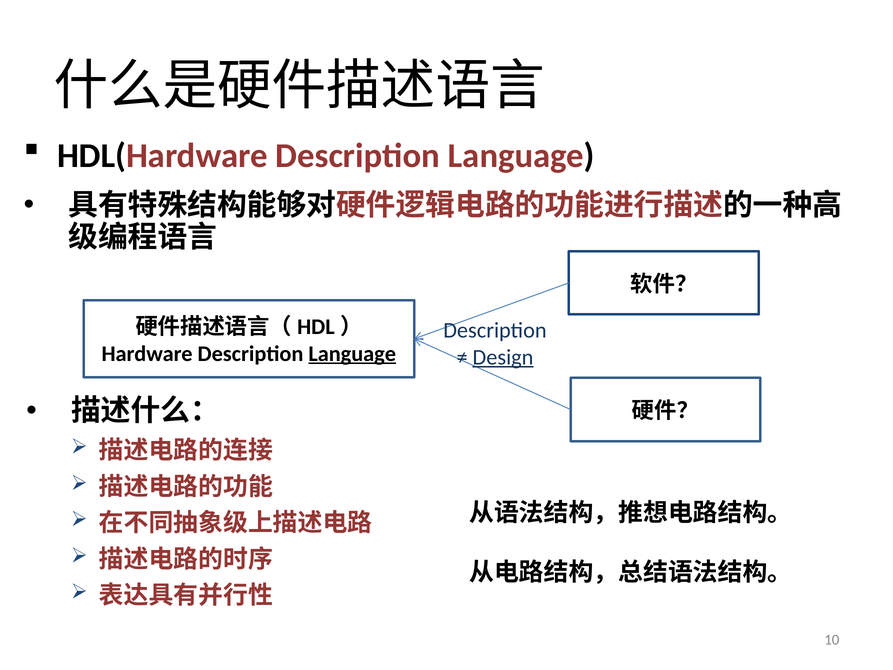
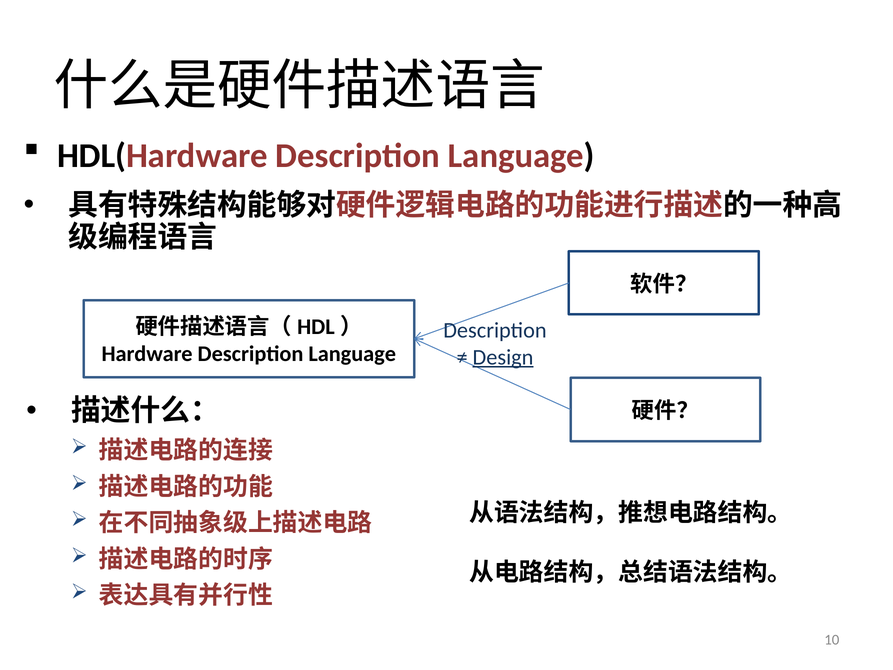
Language underline: present -> none (352, 354)
